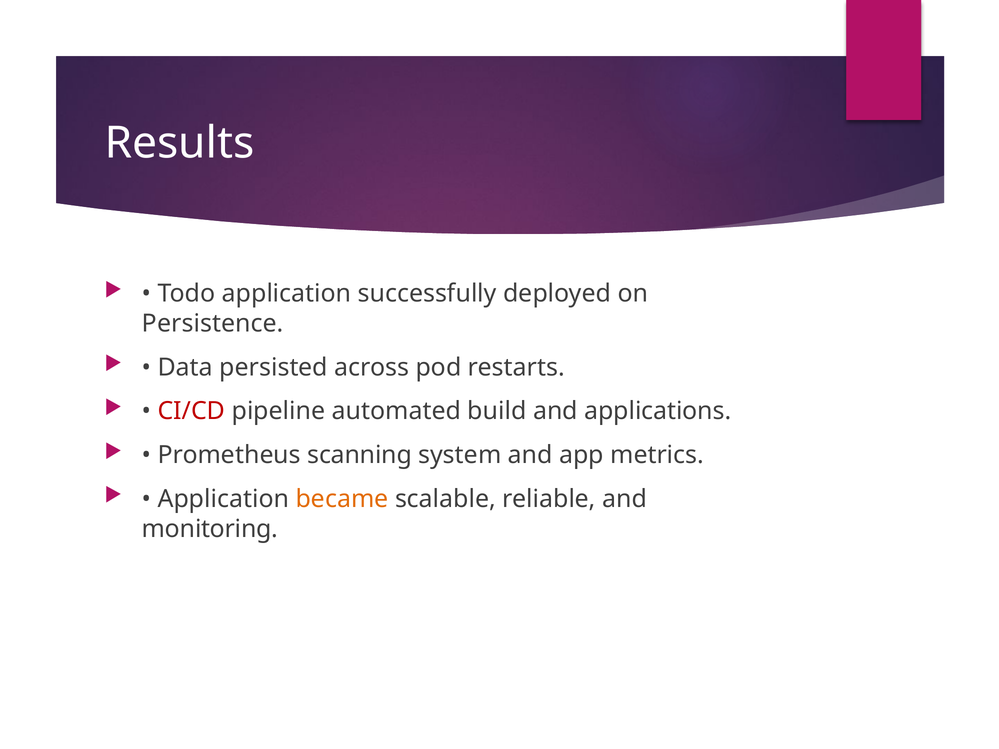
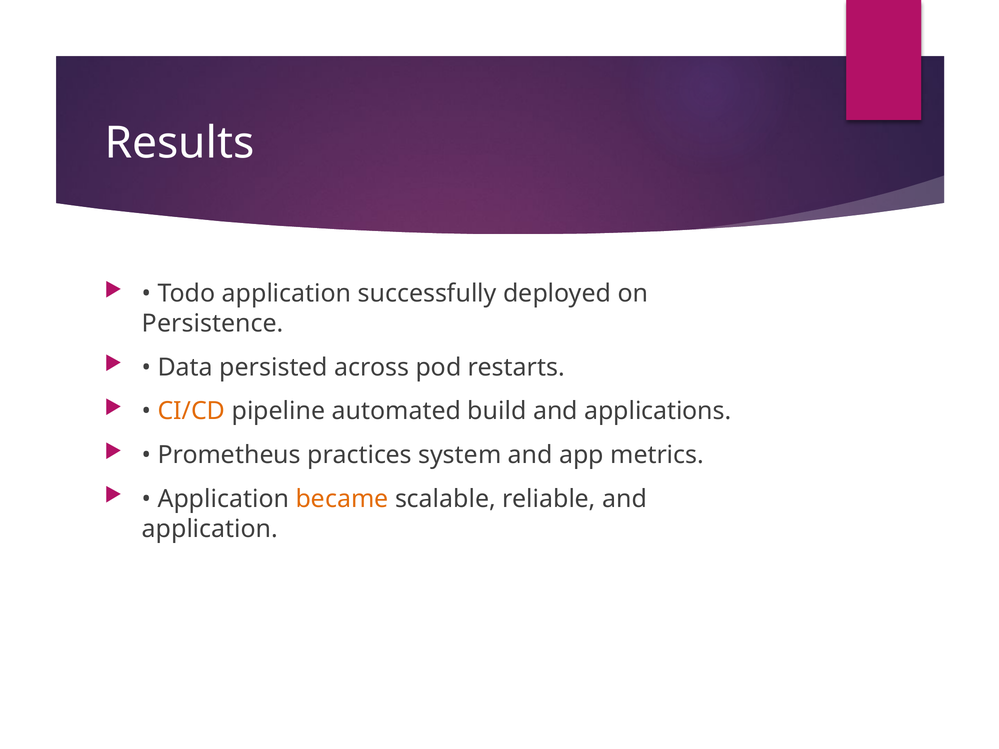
CI/CD colour: red -> orange (191, 411)
scanning: scanning -> practices (360, 455)
monitoring: monitoring -> application (210, 529)
